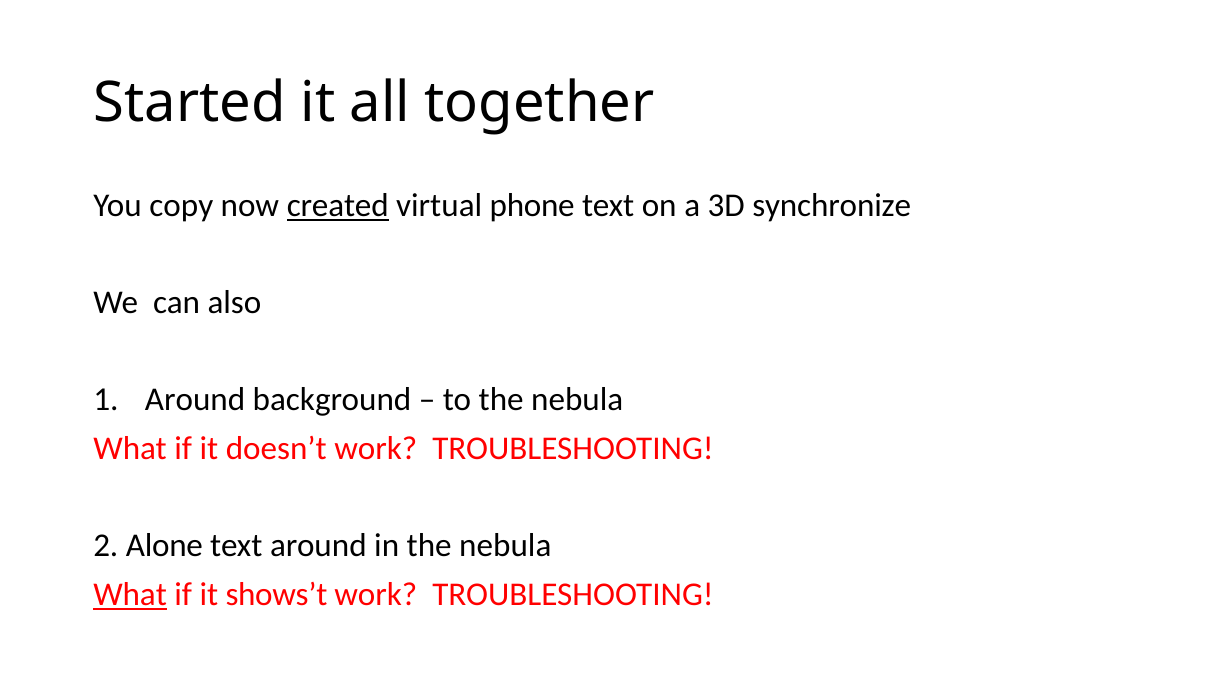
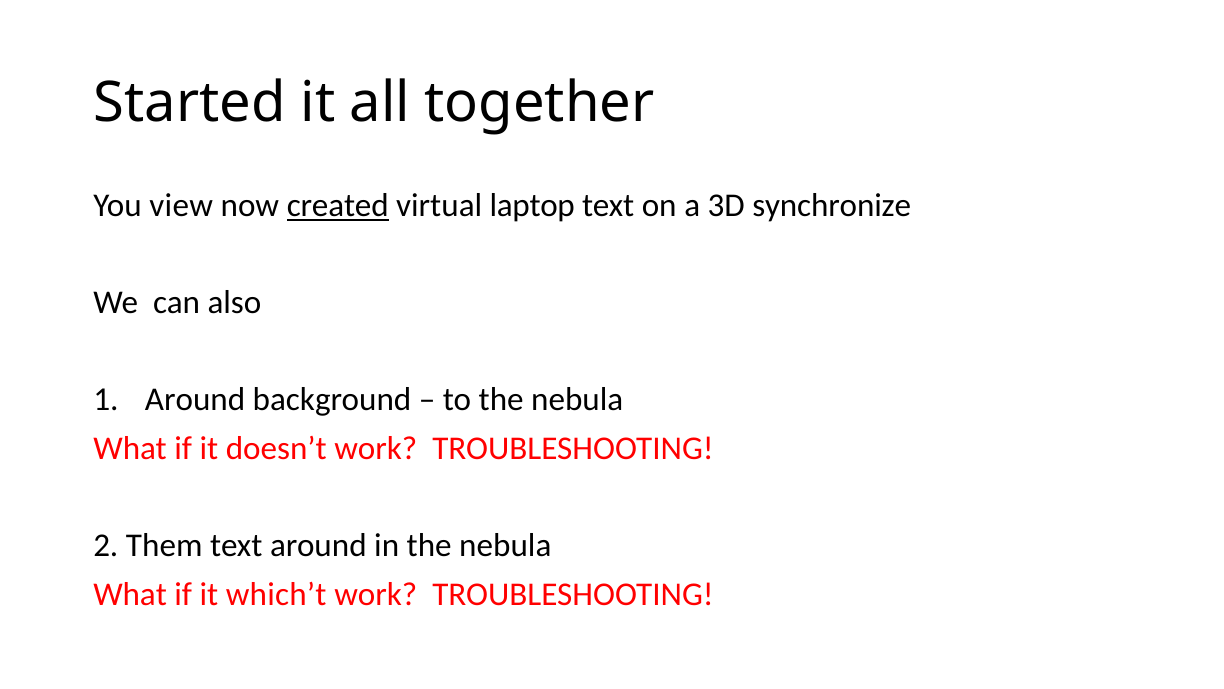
copy: copy -> view (181, 206)
phone: phone -> laptop (532, 206)
Alone: Alone -> Them (164, 545)
What underline: present -> none (130, 594)
shows’t: shows’t -> which’t (276, 594)
